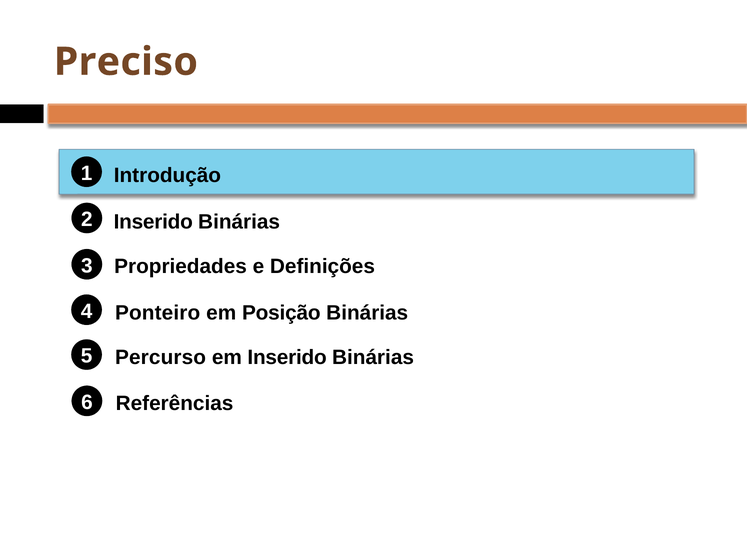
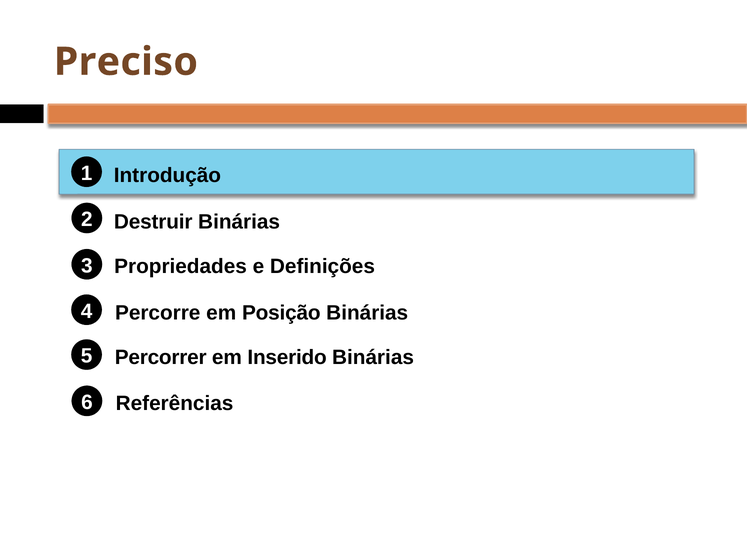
Inserido: Inserido -> Destruir (153, 222)
Ponteiro: Ponteiro -> Percorre (158, 313)
Percurso: Percurso -> Percorrer (161, 358)
